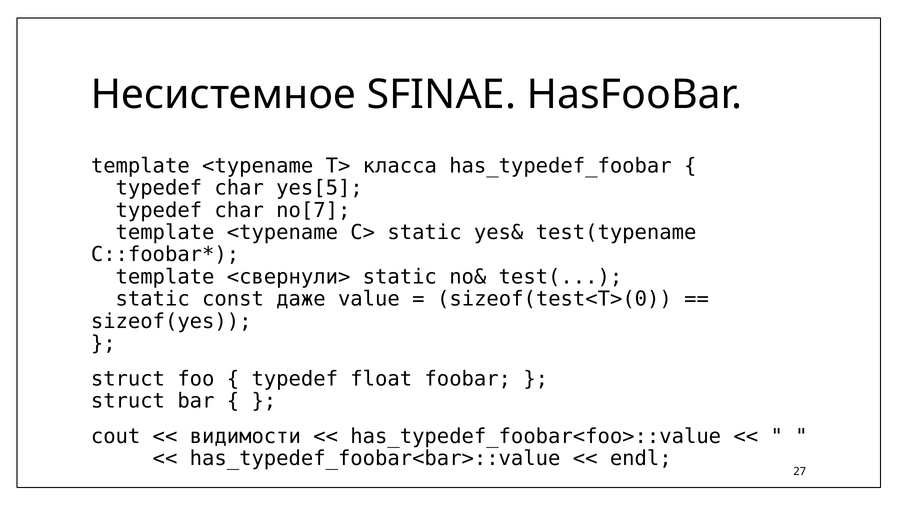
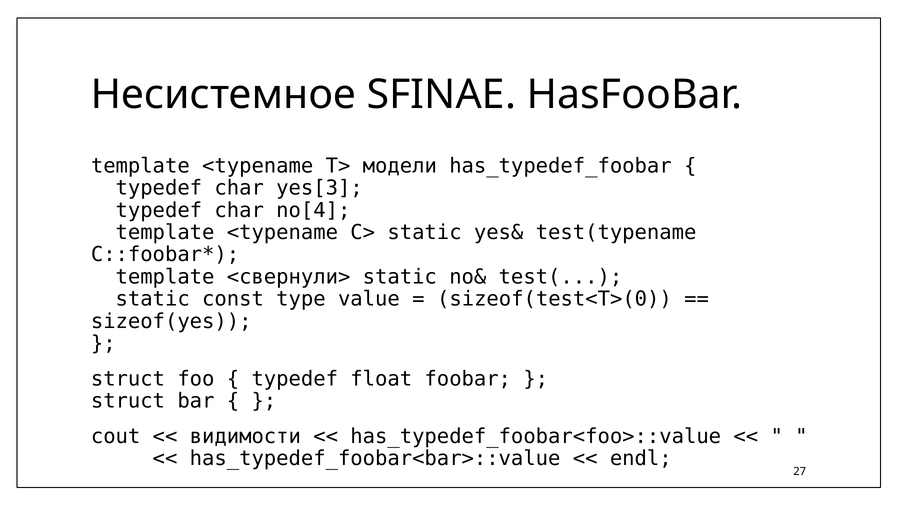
класса: класса -> модели (400, 166)
yes[5: yes[5 -> yes[3 (319, 188)
no[7: no[7 -> no[4 (313, 210)
даже: даже -> type (301, 299)
